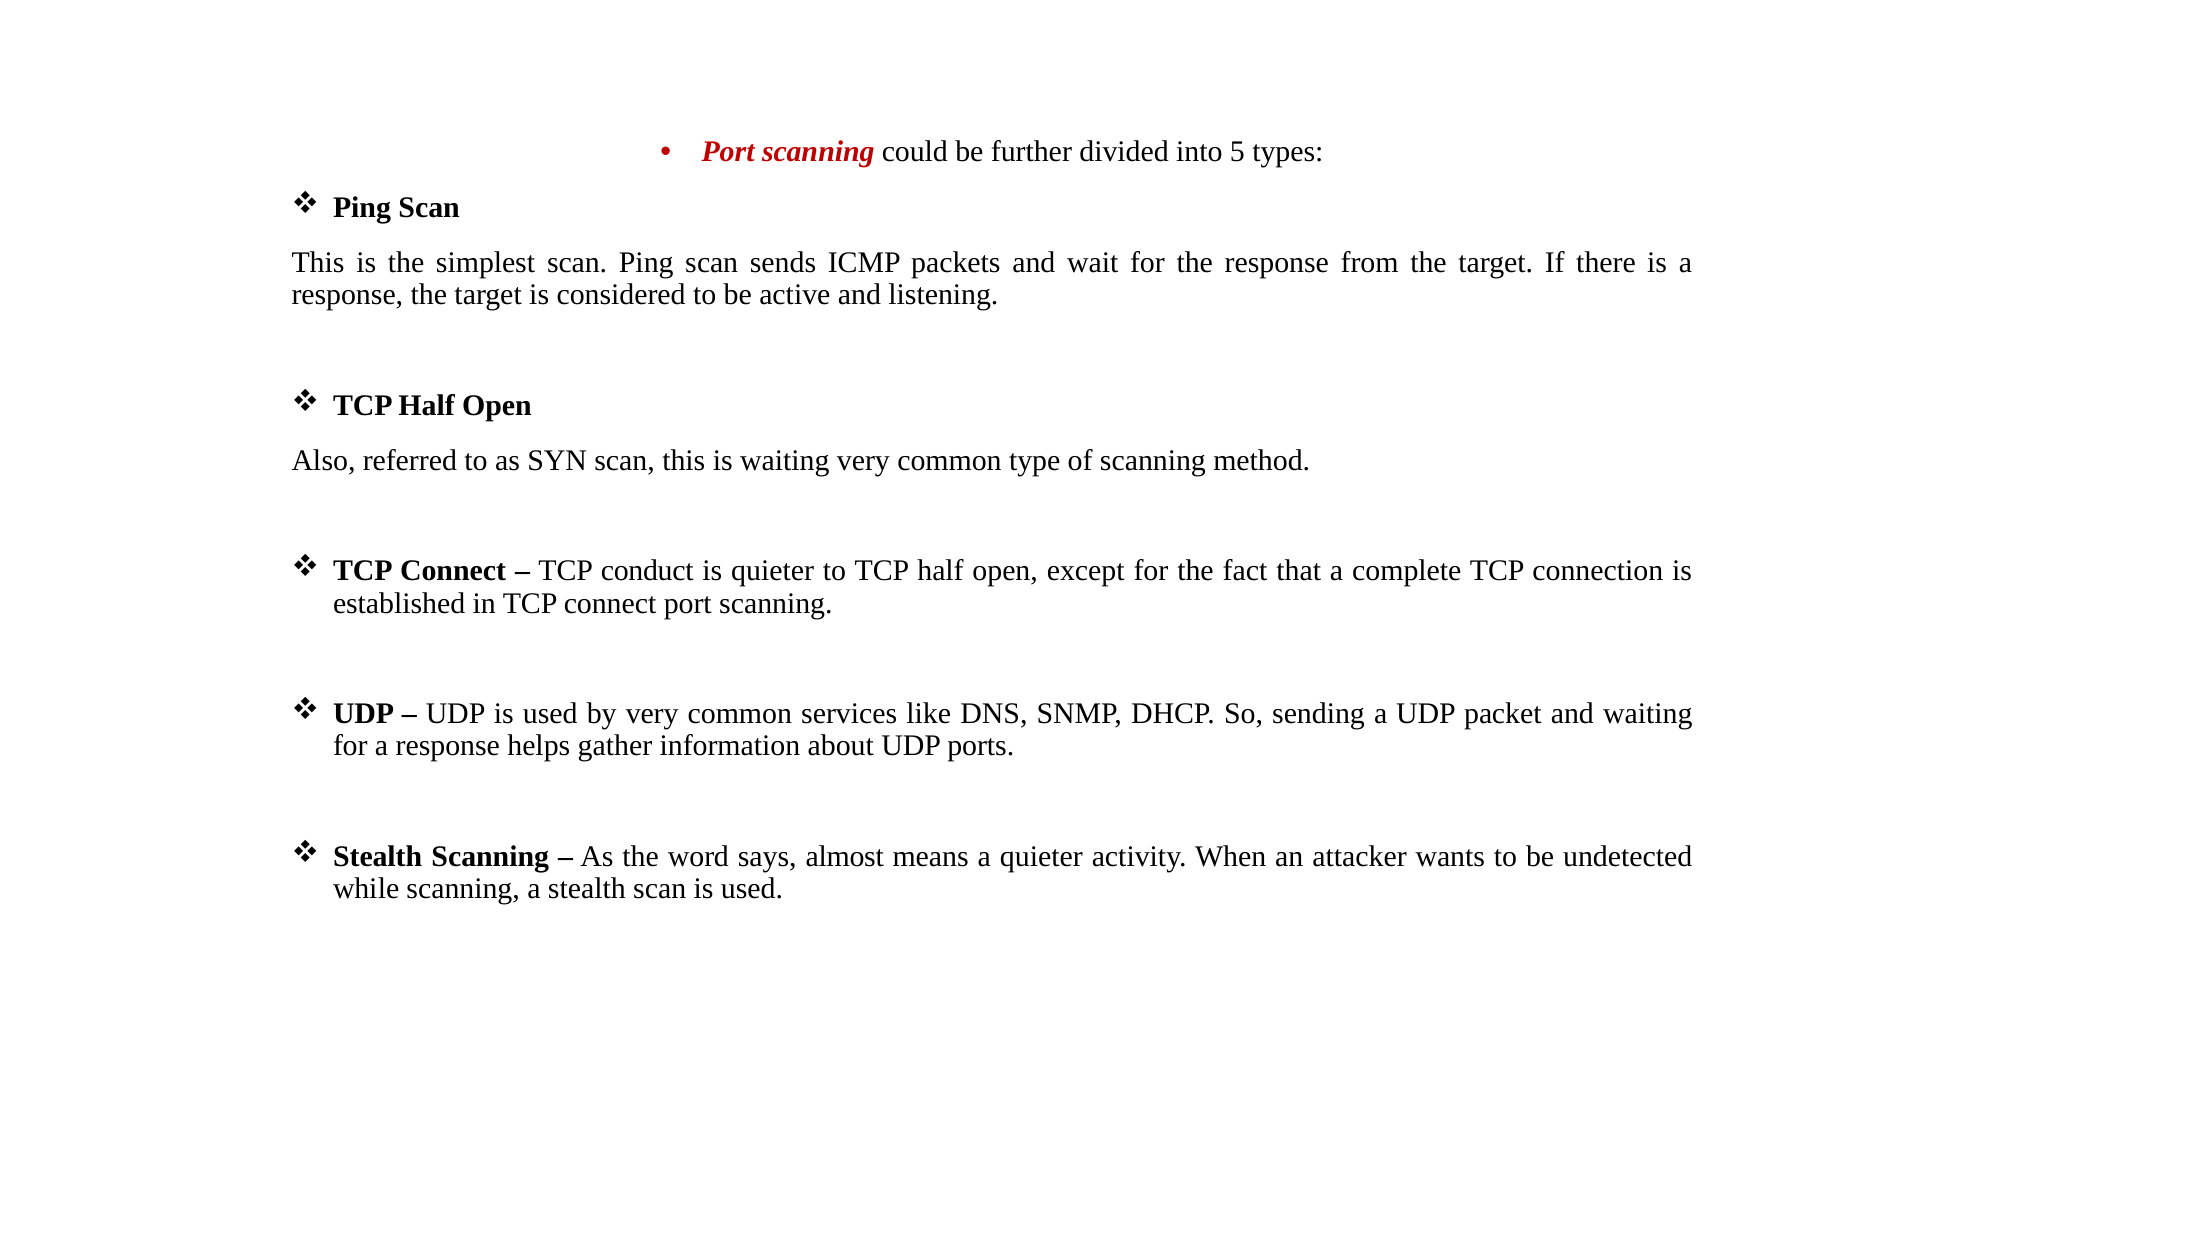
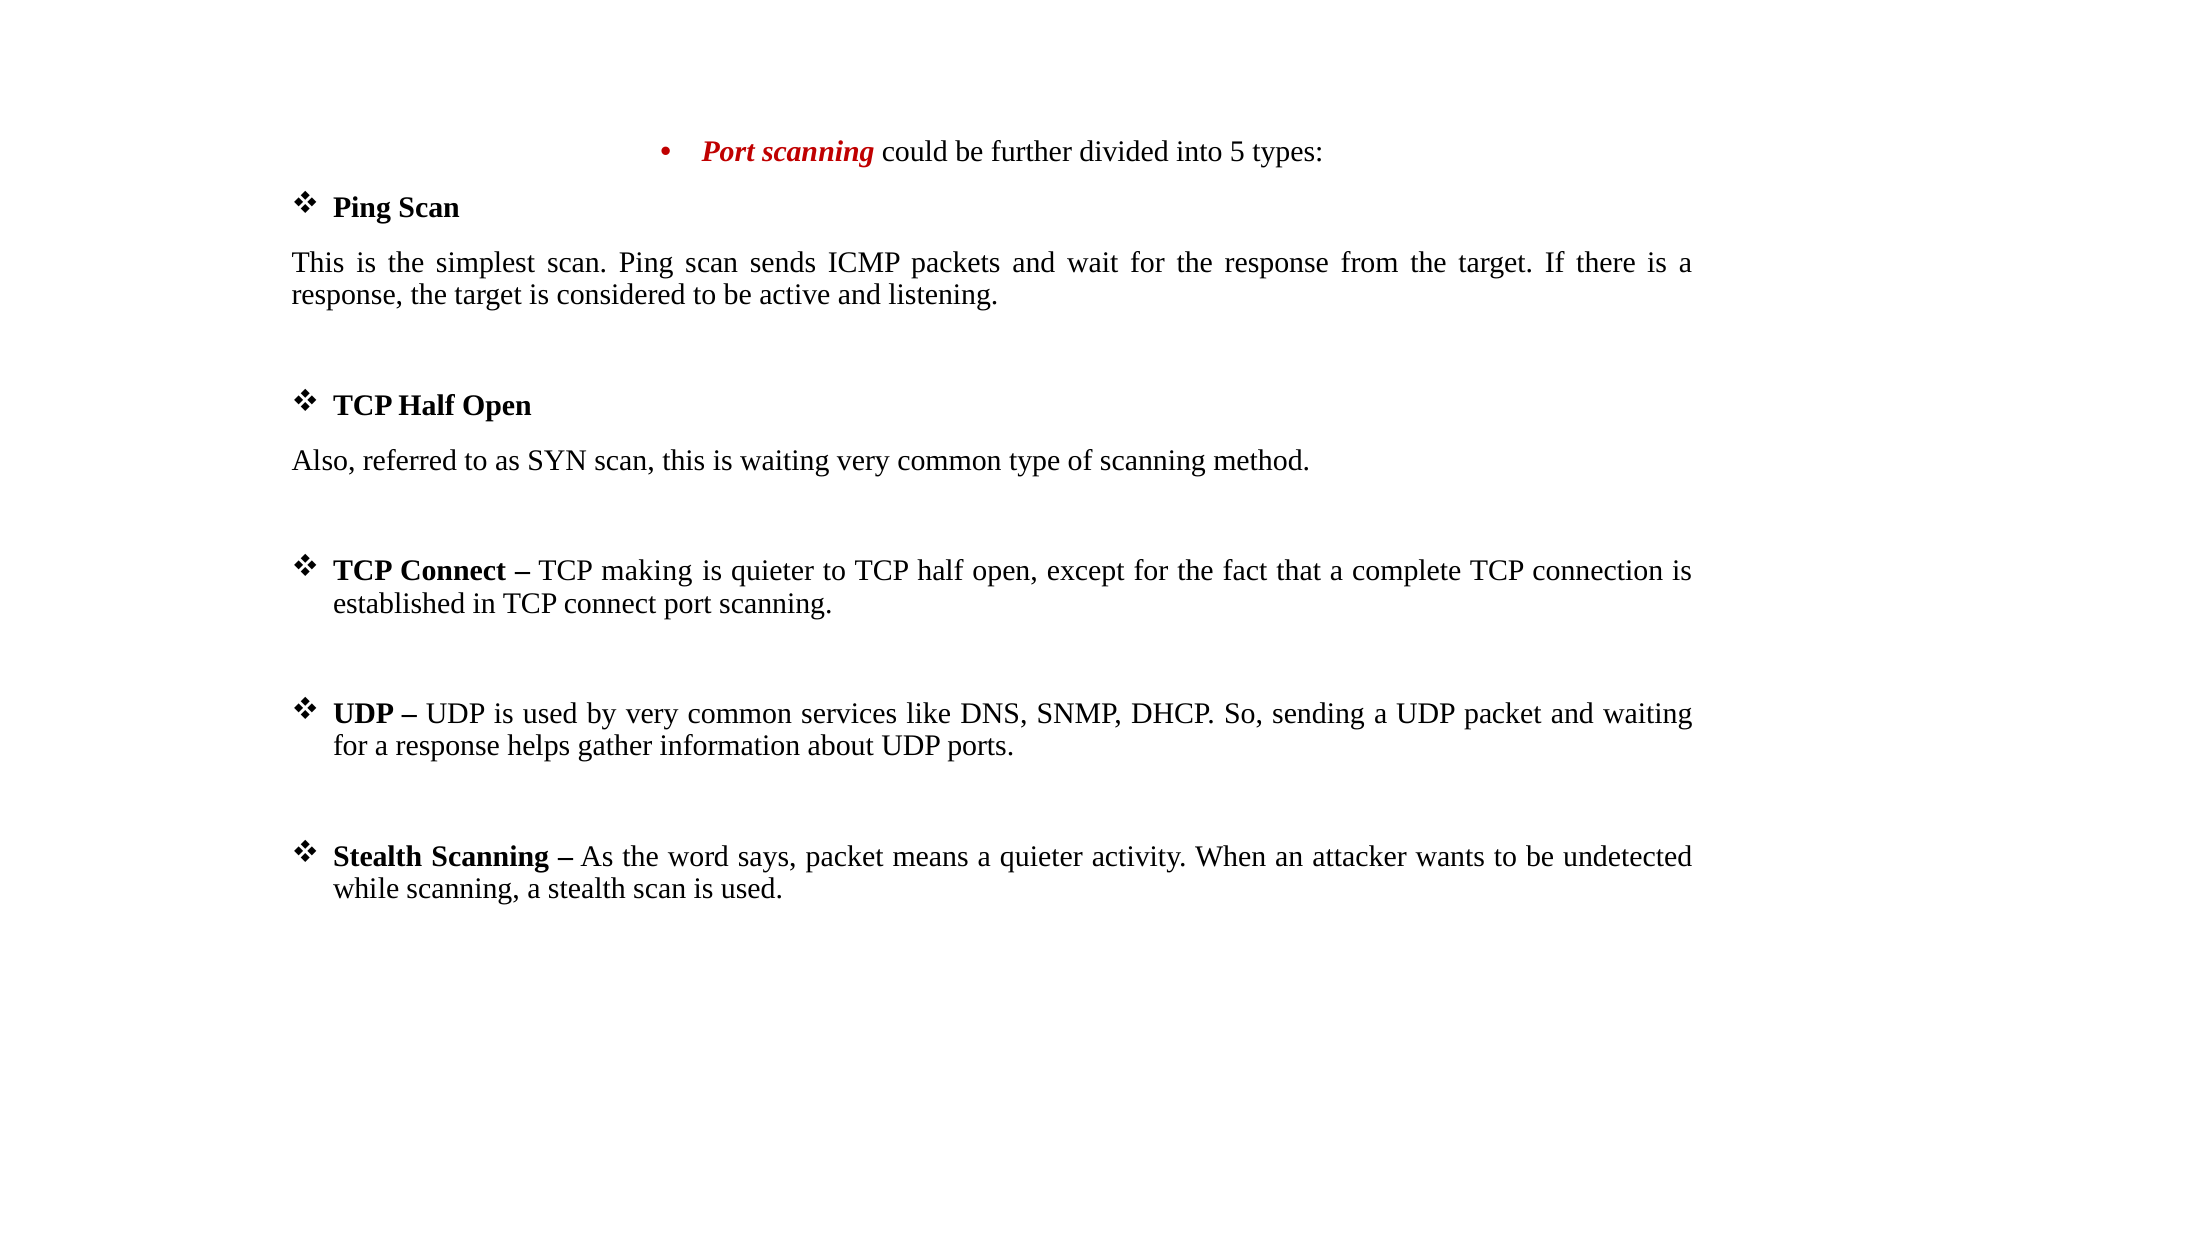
conduct: conduct -> making (647, 571)
says almost: almost -> packet (845, 857)
